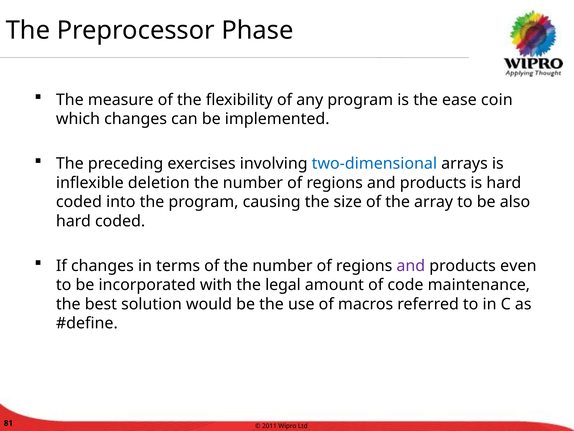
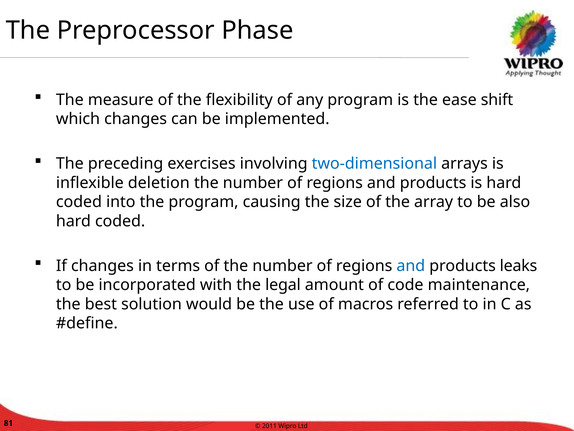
coin: coin -> shift (497, 100)
and colour: purple -> blue (411, 266)
even: even -> leaks (519, 266)
